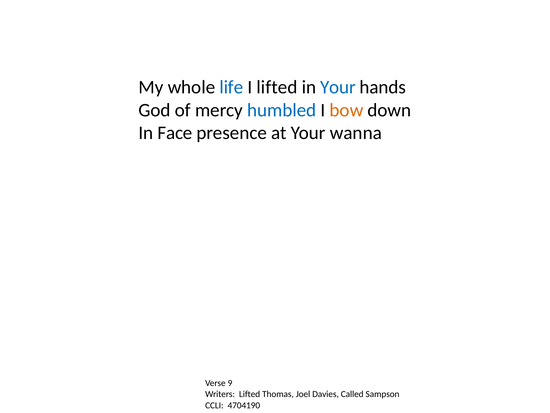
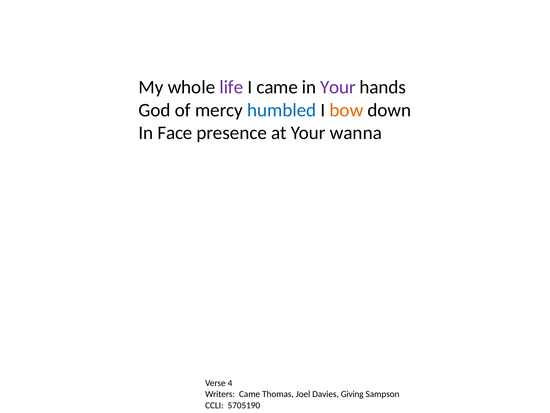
life colour: blue -> purple (231, 87)
I lifted: lifted -> came (277, 87)
Your colour: blue -> purple (338, 87)
9: 9 -> 4 (230, 383)
Writers Lifted: Lifted -> Came (250, 394)
Called: Called -> Giving (352, 394)
4704190: 4704190 -> 5705190 (244, 405)
